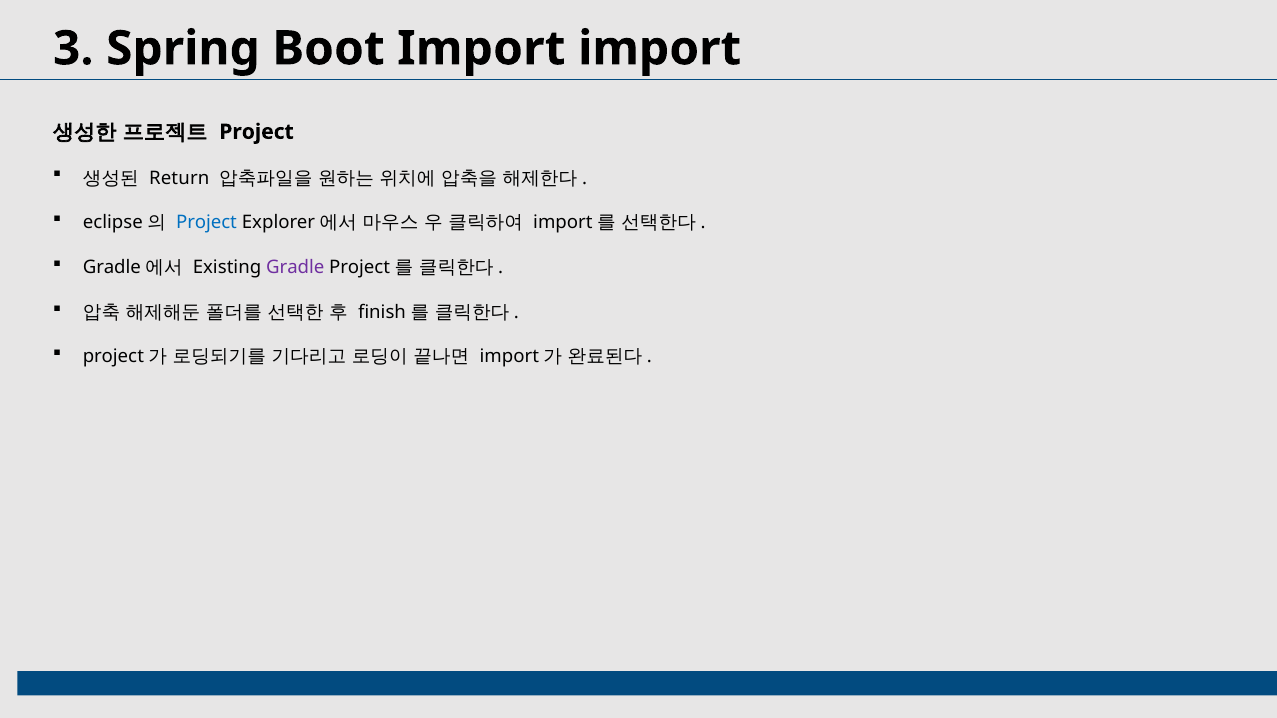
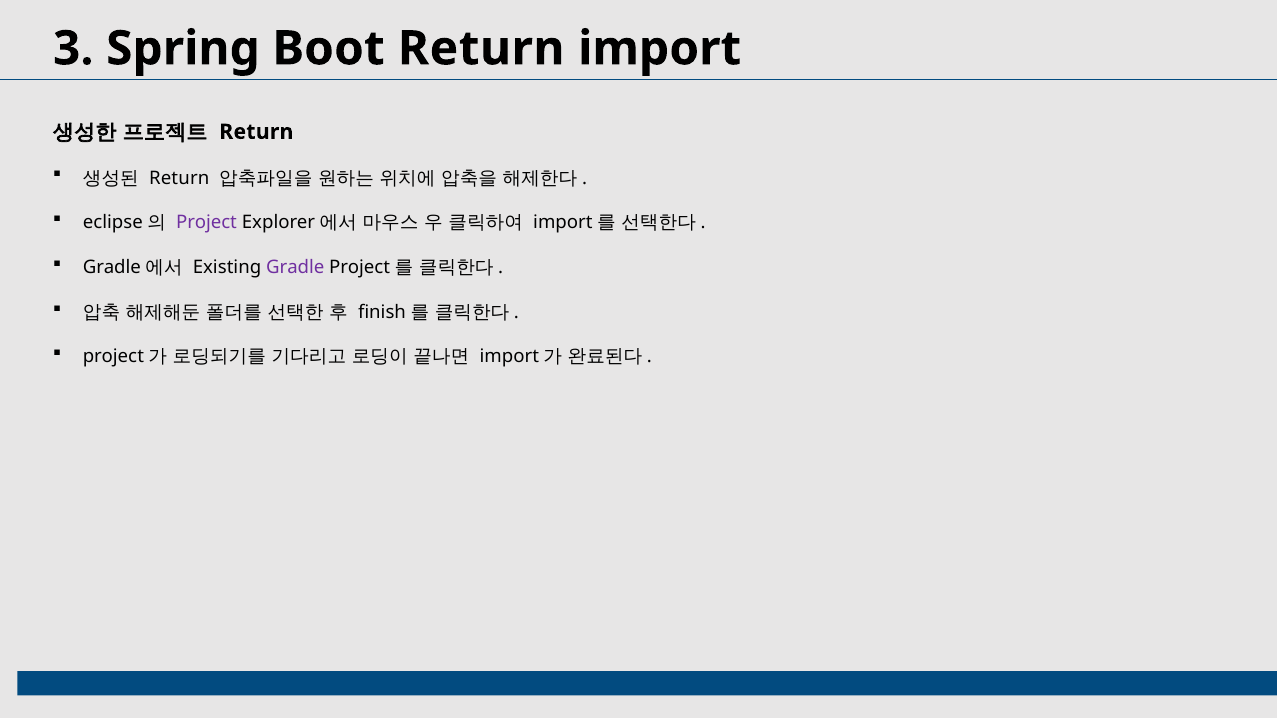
Boot Import: Import -> Return (481, 49)
Project: Project -> Return (256, 132)
Project colour: blue -> purple (206, 223)
